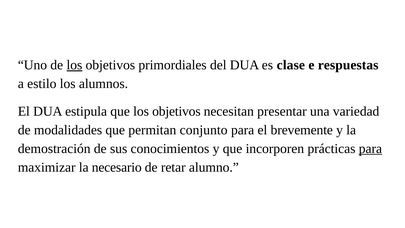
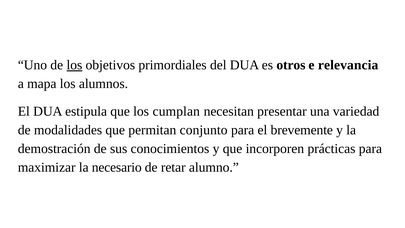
clase: clase -> otros (291, 65)
respuestas: respuestas -> relevancia (348, 65)
estilo: estilo -> mapa (42, 84)
que los objetivos: objetivos -> cumplan (176, 111)
para underline: present -> none (370, 148)
